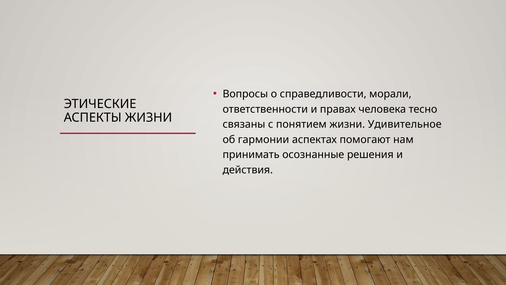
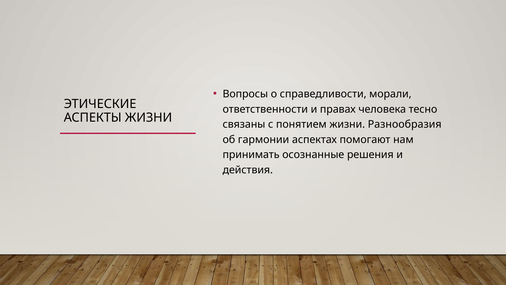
Удивительное: Удивительное -> Разнообразия (405, 124)
